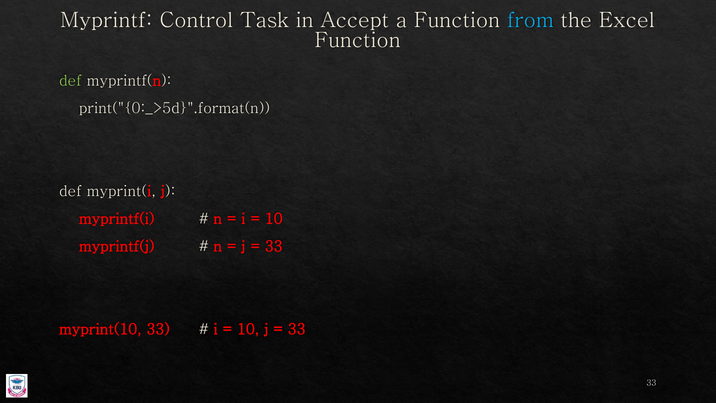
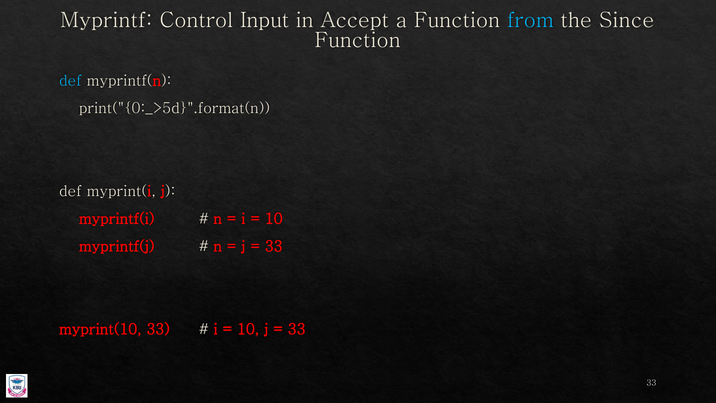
Task: Task -> Input (265, 20)
Excel: Excel -> Since (627, 20)
def colour: light green -> light blue (70, 81)
